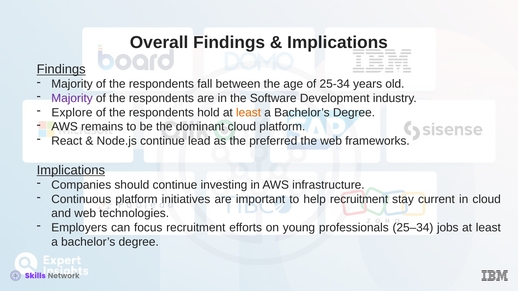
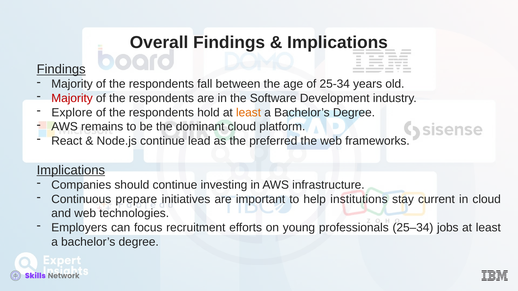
Majority colour: purple -> red (72, 98)
Continuous platform: platform -> prepare (136, 199)
help recruitment: recruitment -> institutions (359, 199)
